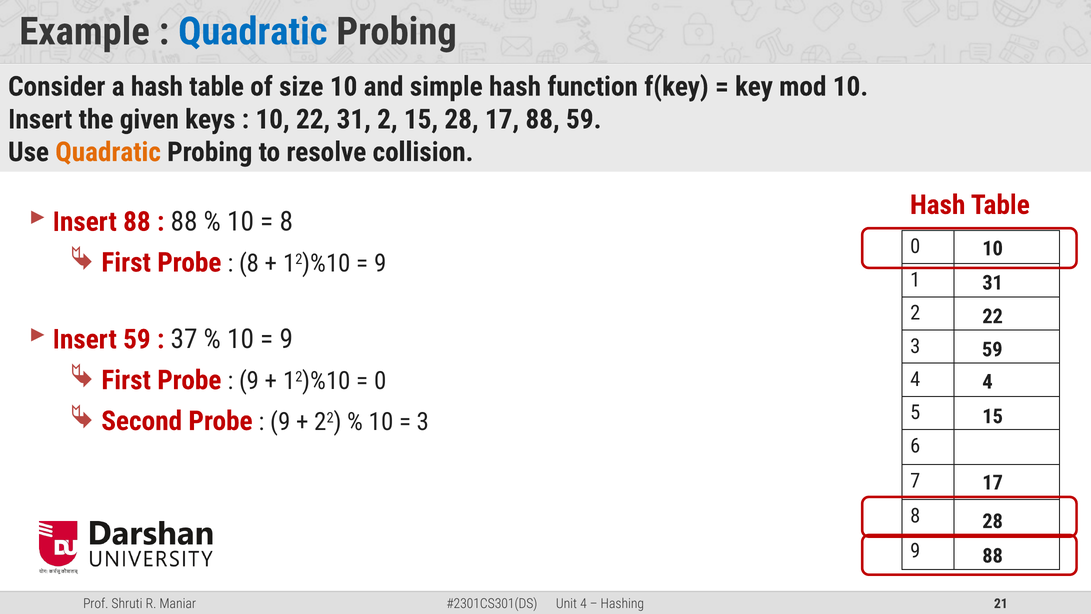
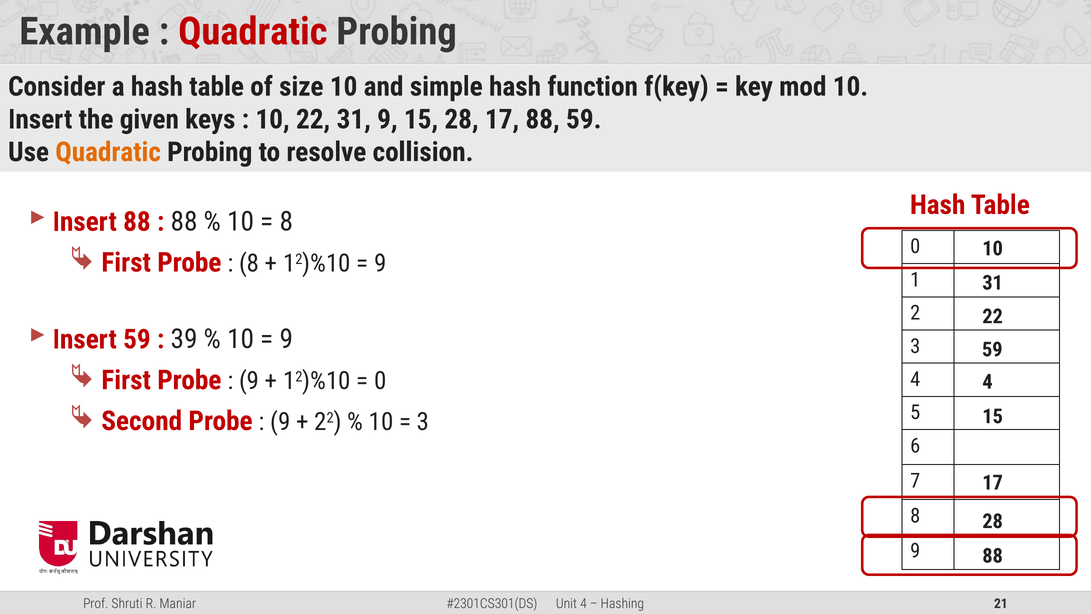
Quadratic colour: blue -> red (253, 32)
31 2: 2 -> 9 (387, 119)
37: 37 -> 39 (184, 339)
